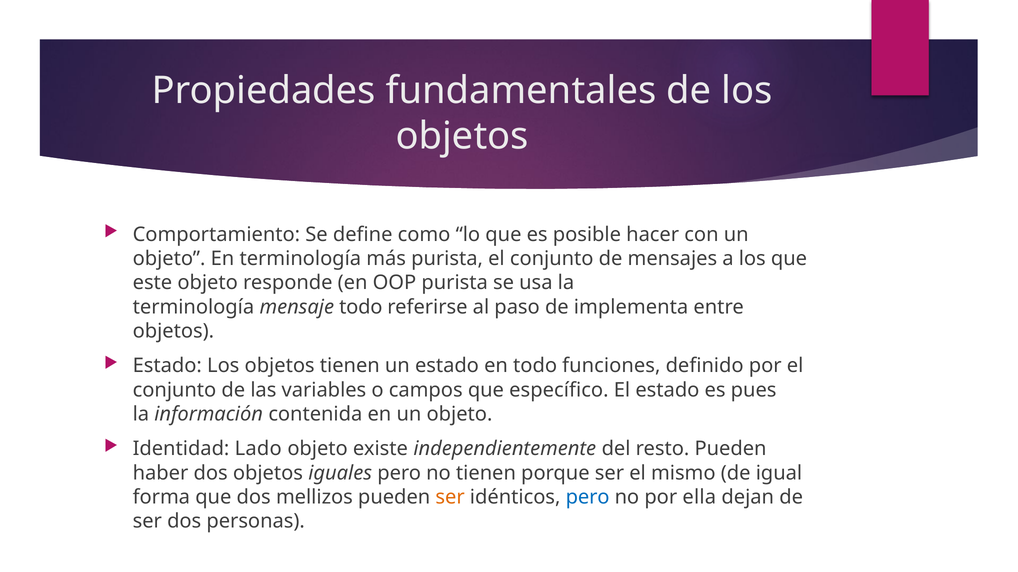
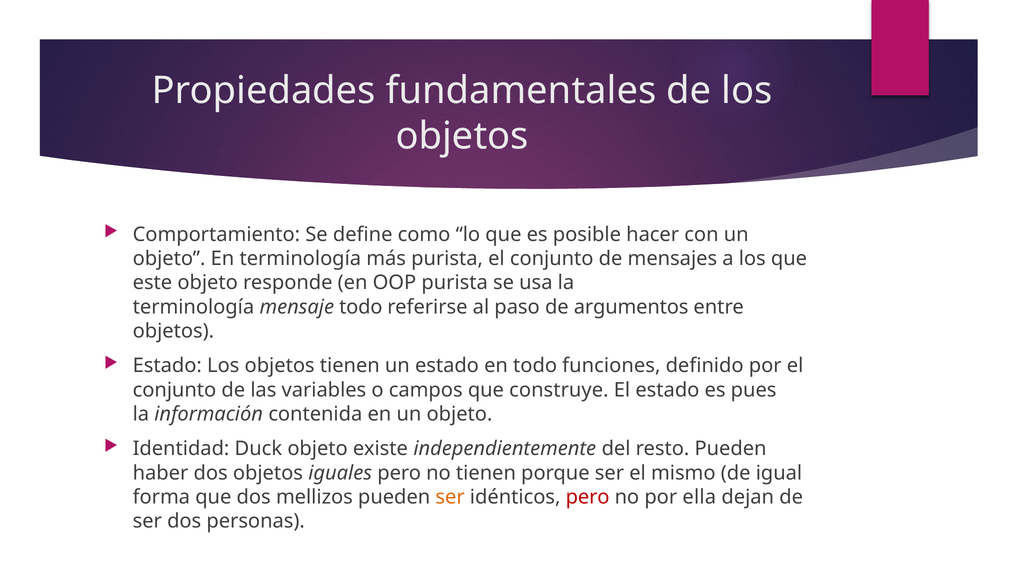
implementa: implementa -> argumentos (631, 307)
específico: específico -> construye (559, 390)
Lado: Lado -> Duck (258, 449)
pero colour: blue -> red (588, 498)
